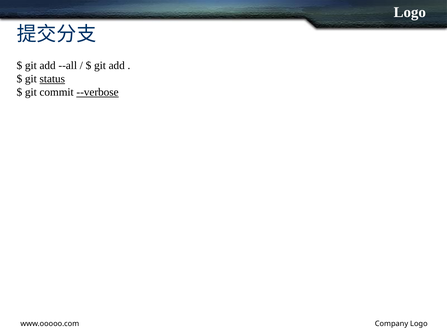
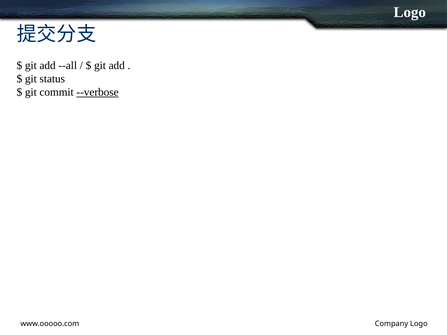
status underline: present -> none (52, 79)
